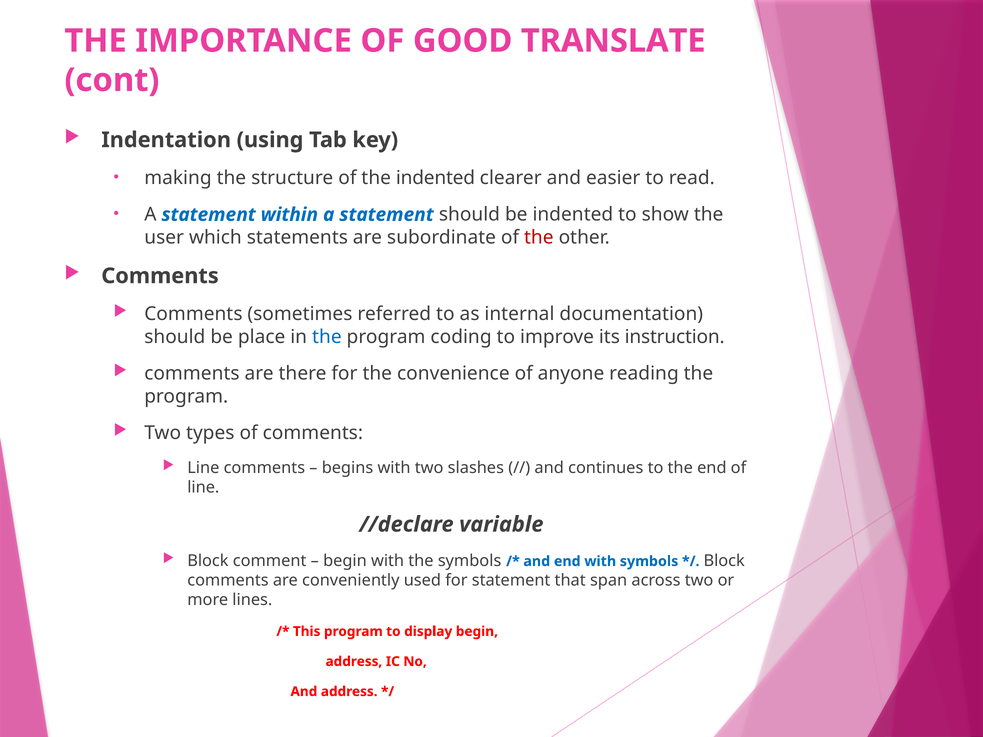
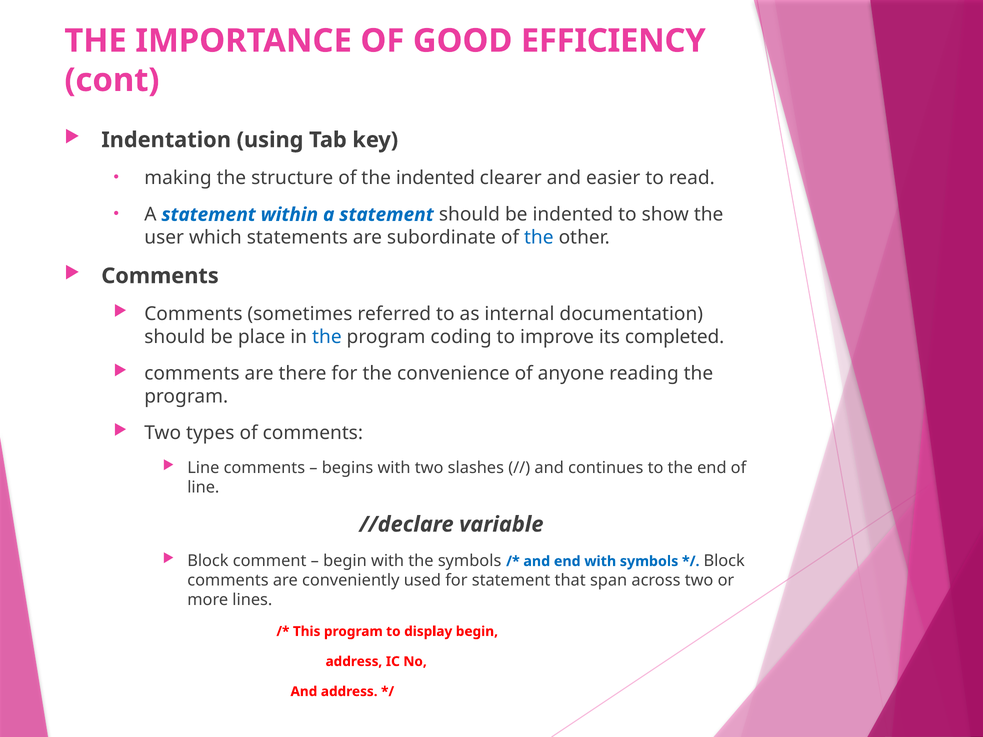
TRANSLATE: TRANSLATE -> EFFICIENCY (613, 41)
the colour: red -> blue (539, 238)
instruction: instruction -> completed (675, 337)
